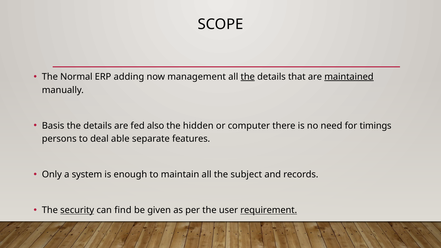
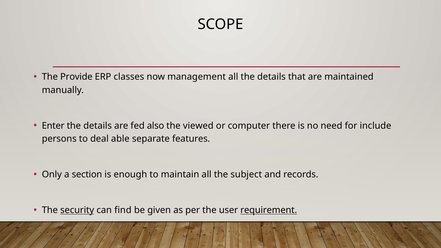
Normal: Normal -> Provide (76, 77)
adding: adding -> classes (129, 77)
the underline: present -> none (248, 77)
maintained underline: present -> none (349, 77)
Basis: Basis -> Enter (53, 126)
hidden: hidden -> viewed (198, 126)
timings: timings -> include (375, 126)
system: system -> section (87, 175)
